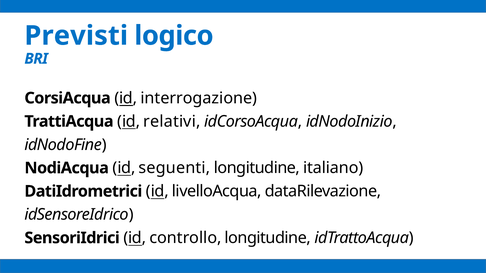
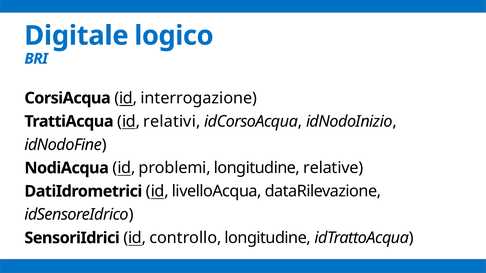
Previsti: Previsti -> Digitale (76, 36)
seguenti: seguenti -> problemi (175, 168)
italiano: italiano -> relative (333, 168)
